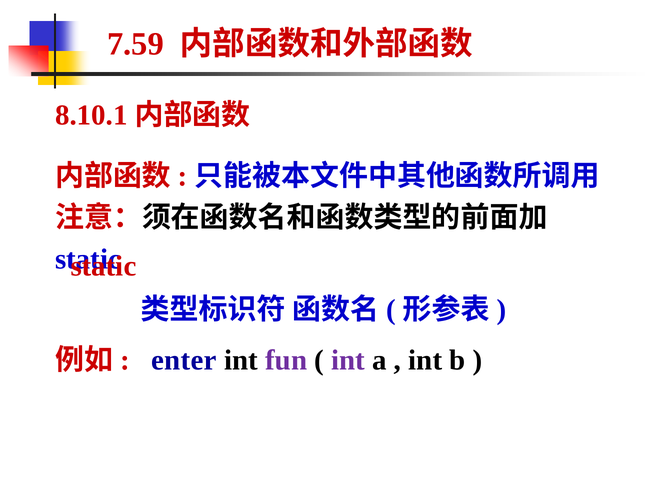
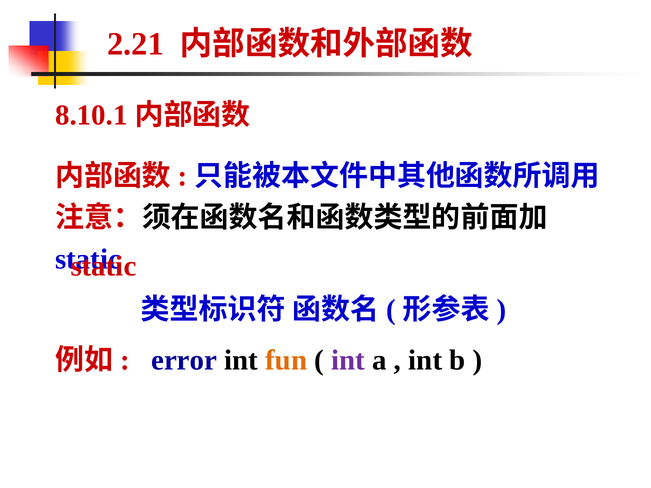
7.59: 7.59 -> 2.21 (136, 44)
enter: enter -> error (184, 360)
fun colour: purple -> orange (286, 360)
